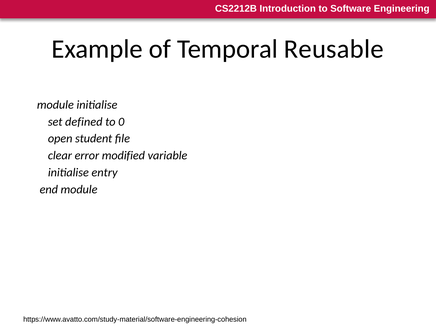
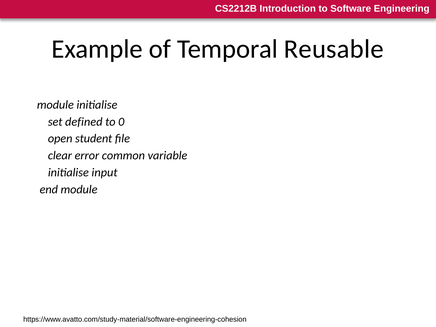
modified: modified -> common (123, 156)
entry: entry -> input (105, 173)
